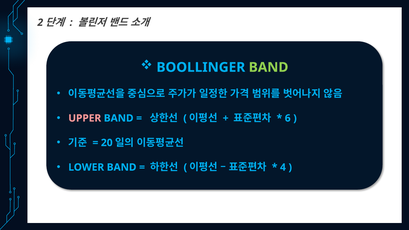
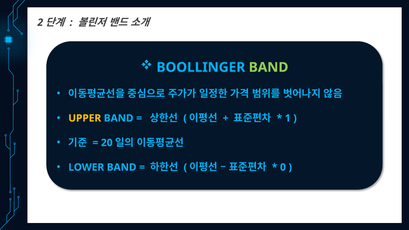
UPPER colour: pink -> yellow (85, 118)
6: 6 -> 1 (288, 118)
4: 4 -> 0 (283, 167)
